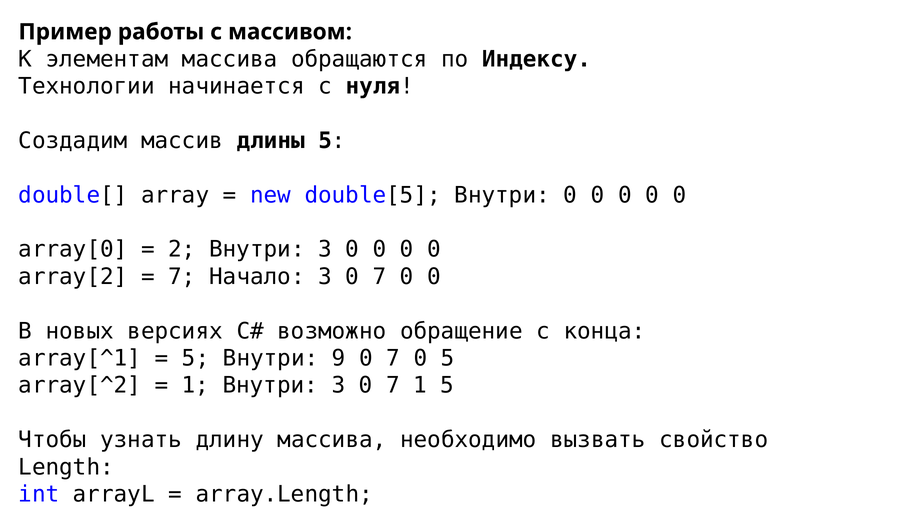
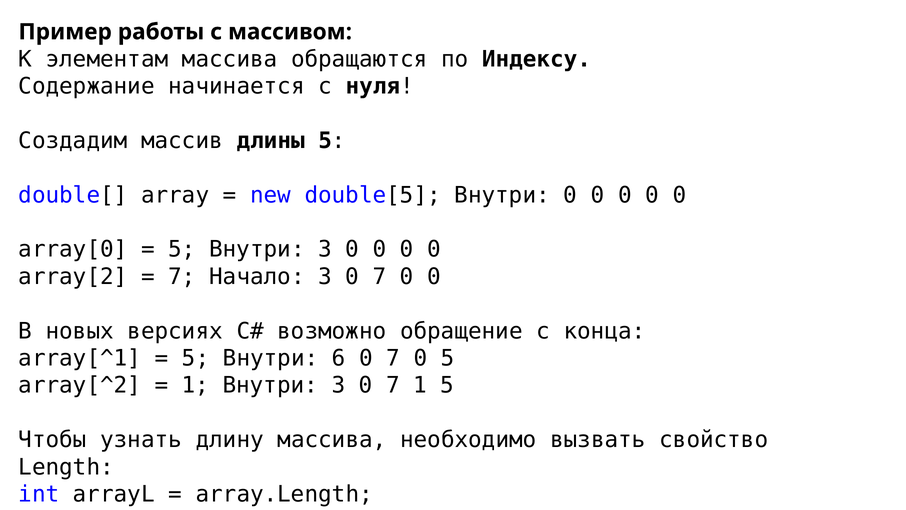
Технологии: Технологии -> Содержание (87, 86)
2: 2 -> 5 (182, 249)
9: 9 -> 6 (339, 358)
